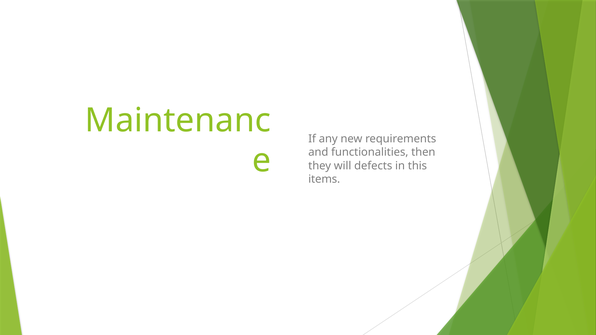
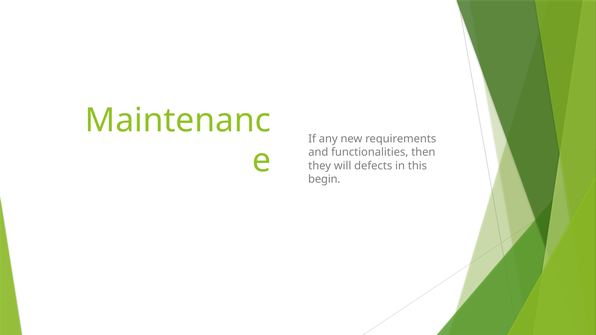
items: items -> begin (324, 179)
